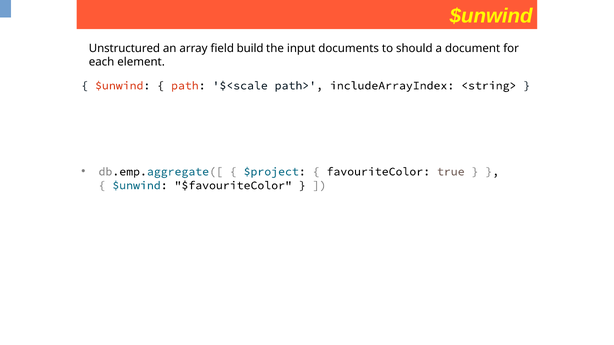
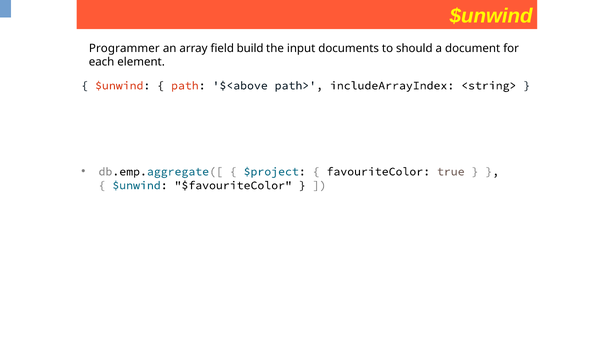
Unstructured: Unstructured -> Programmer (124, 48)
$<scale: $<scale -> $<above (240, 86)
